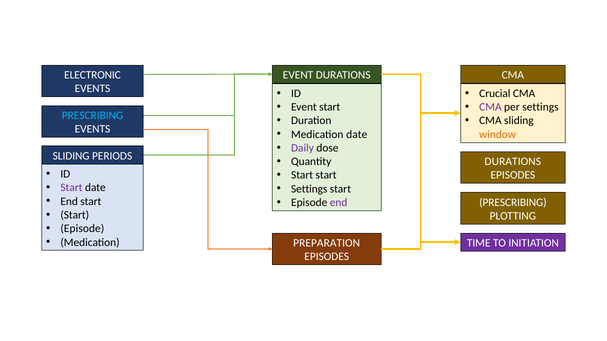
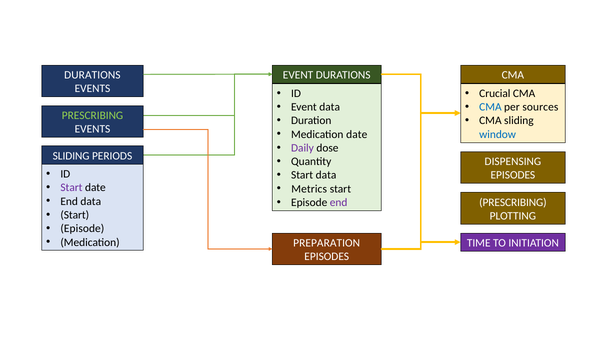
ELECTRONIC: ELECTRONIC -> DURATIONS (92, 75)
Event start: start -> data (330, 107)
CMA colour: purple -> blue (490, 107)
per settings: settings -> sources (540, 107)
PRESCRIBING colour: light blue -> light green (92, 116)
window colour: orange -> blue (498, 134)
DURATIONS: DURATIONS -> DISPENSING (513, 162)
Start start: start -> data (326, 175)
Settings: Settings -> Metrics (309, 189)
End start: start -> data (91, 202)
